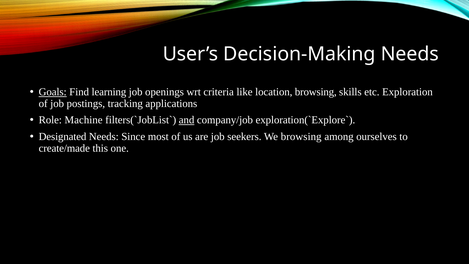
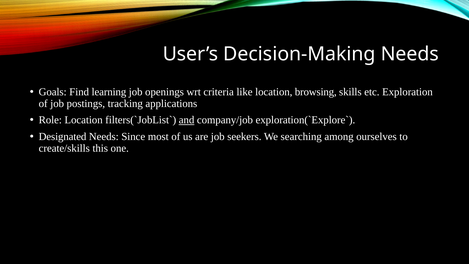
Goals underline: present -> none (53, 92)
Role Machine: Machine -> Location (84, 120)
We browsing: browsing -> searching (301, 137)
create/made: create/made -> create/skills (64, 148)
